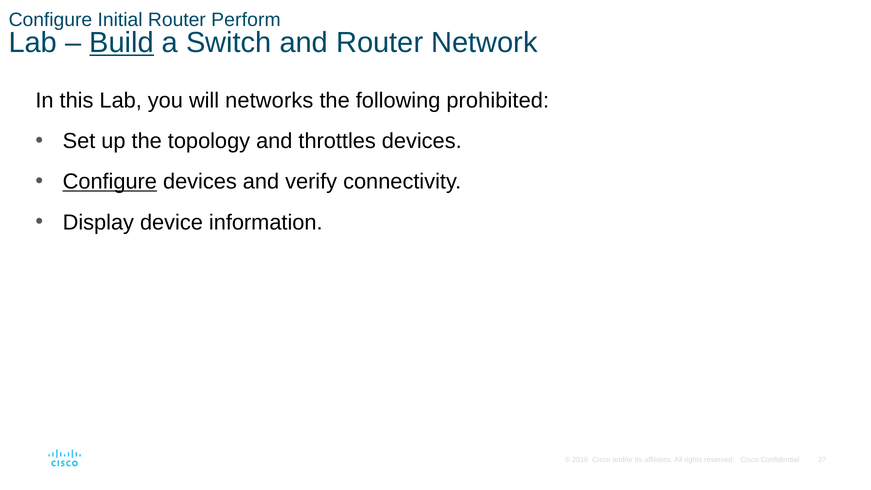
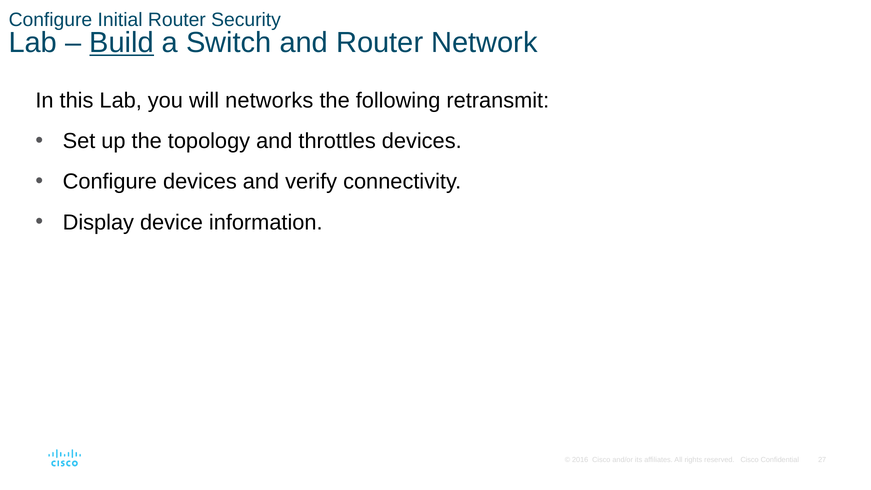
Perform: Perform -> Security (246, 20)
prohibited: prohibited -> retransmit (498, 100)
Configure underline: present -> none (110, 182)
